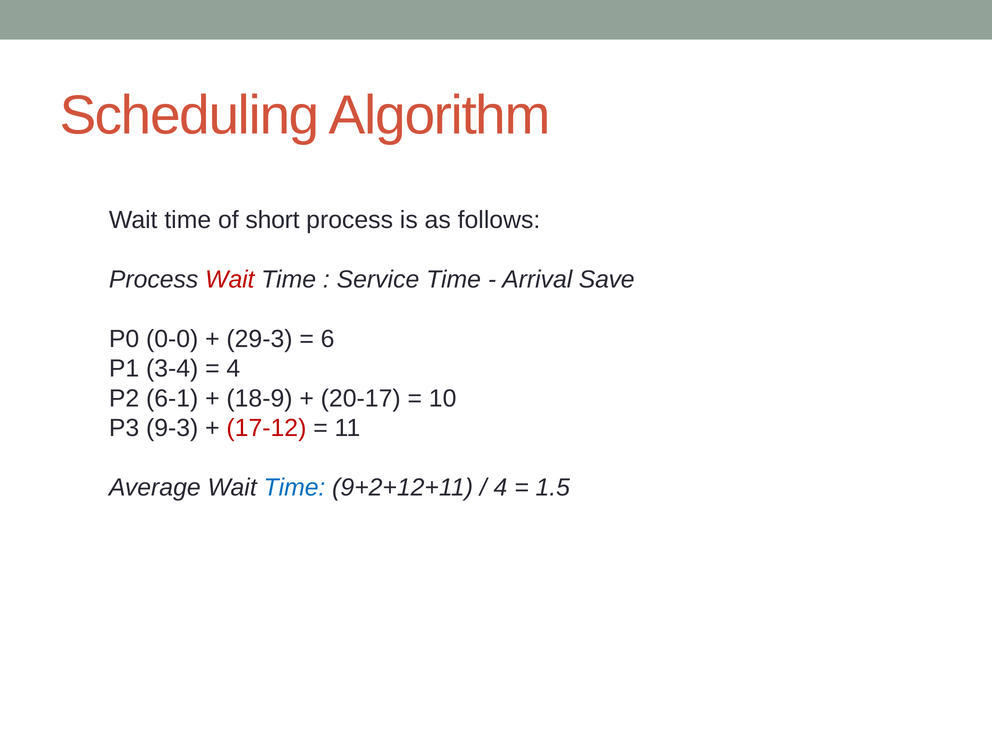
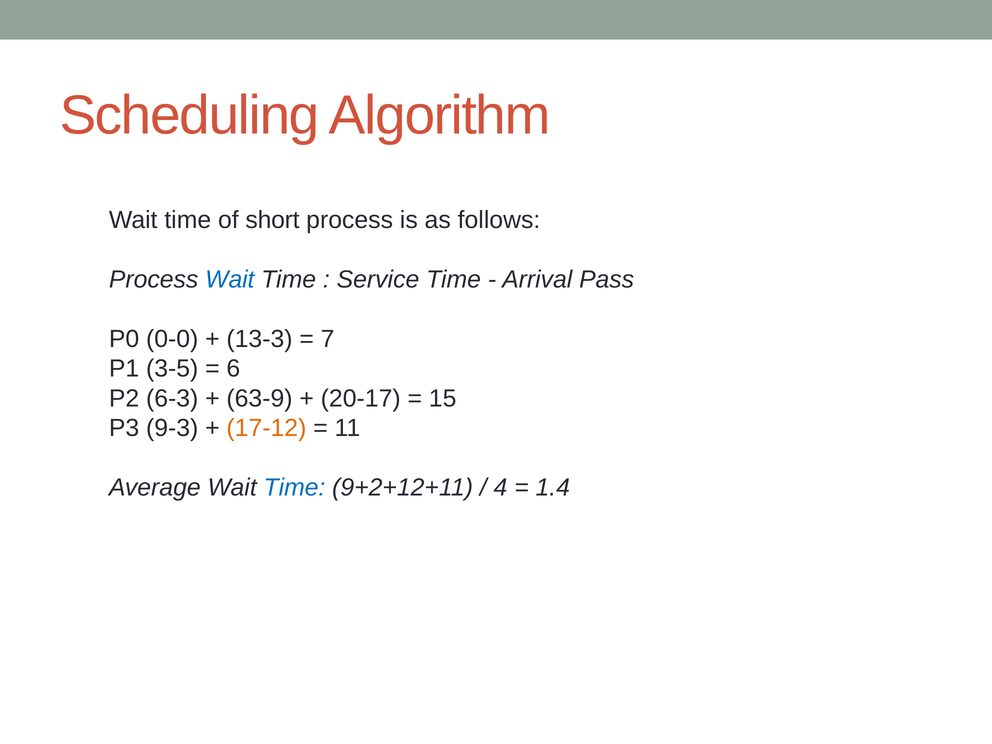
Wait colour: red -> blue (230, 279)
Save: Save -> Pass (607, 279)
29-3: 29-3 -> 13-3 (260, 339)
6: 6 -> 7 (328, 339)
3-4: 3-4 -> 3-5 (172, 369)
4: 4 -> 6 (233, 369)
6-1: 6-1 -> 6-3 (172, 398)
18-9: 18-9 -> 63-9 (260, 398)
10: 10 -> 15 (443, 398)
17-12 colour: red -> orange (266, 428)
1.5: 1.5 -> 1.4 (553, 488)
